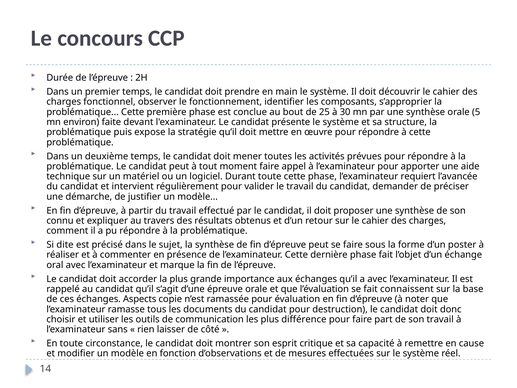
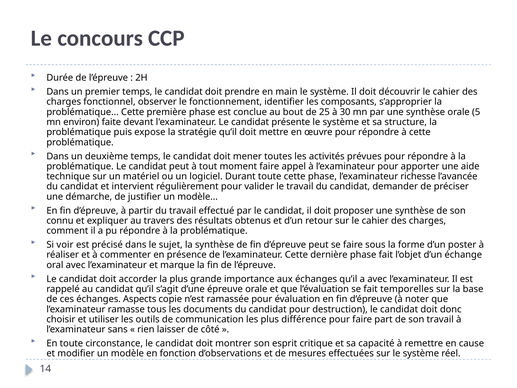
requiert: requiert -> richesse (418, 176)
dite: dite -> voir (65, 245)
connaissent: connaissent -> temporelles (407, 289)
